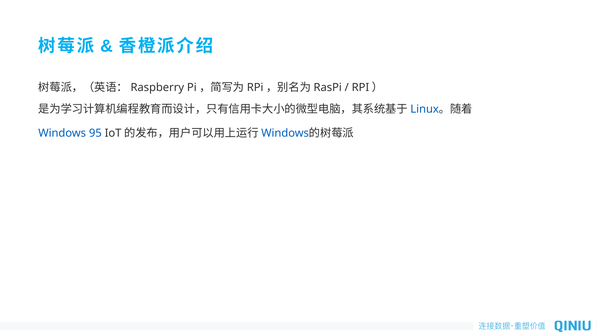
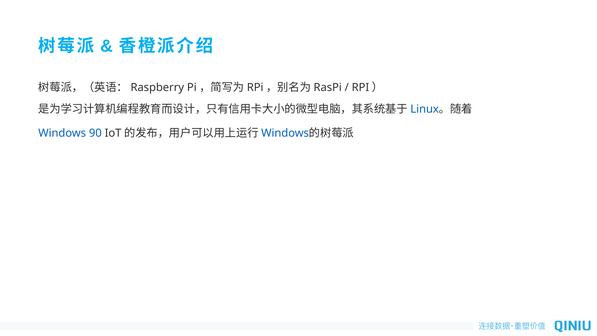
95: 95 -> 90 (95, 133)
